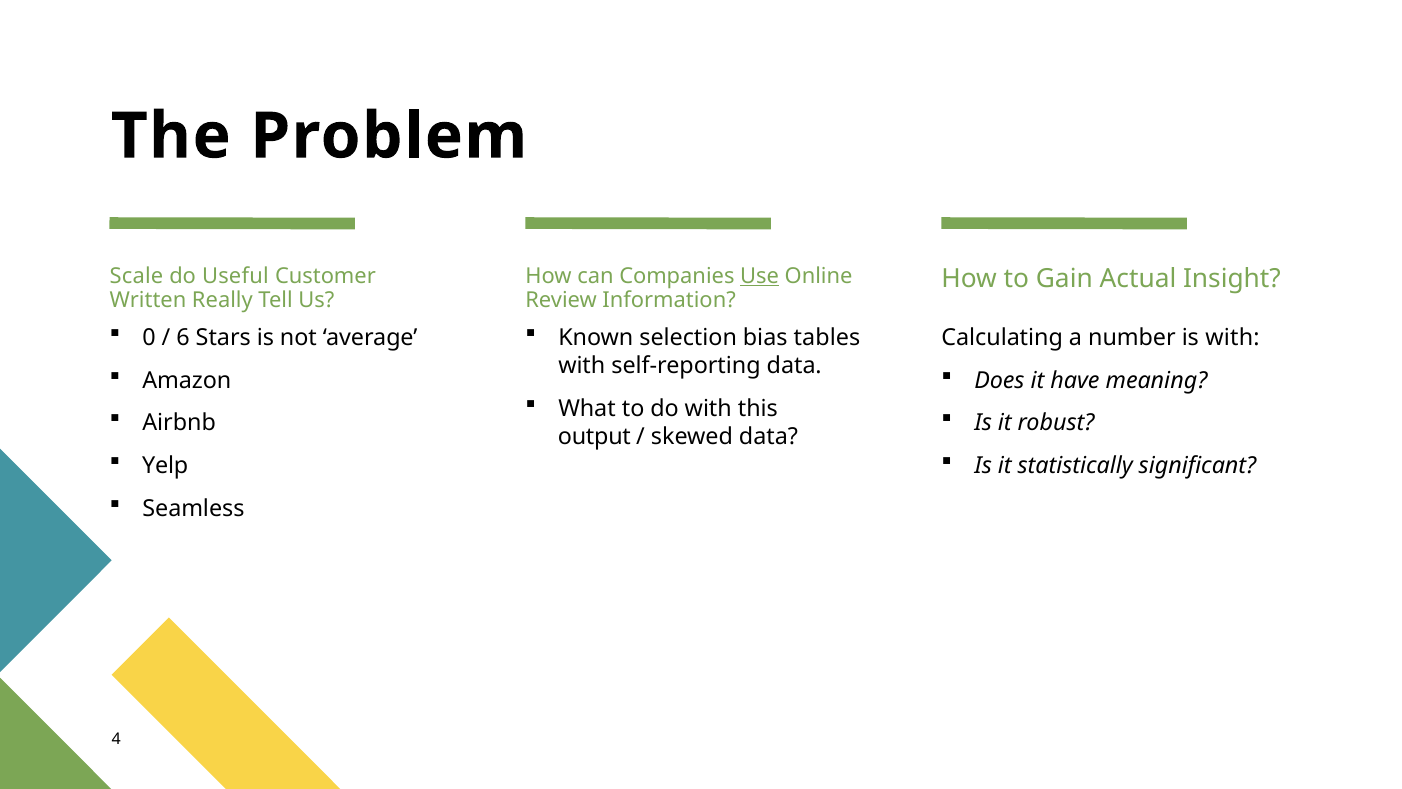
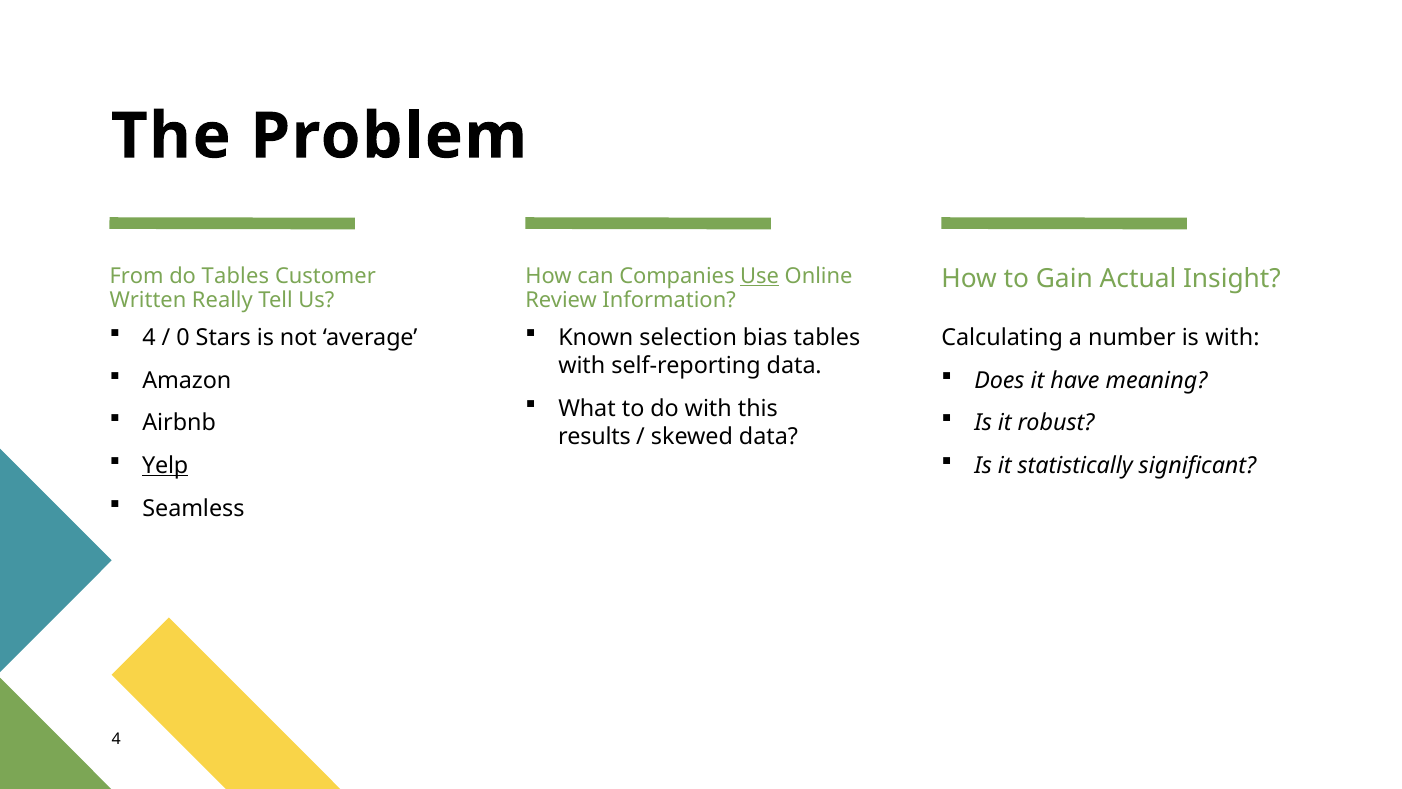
Scale: Scale -> From (137, 276)
do Useful: Useful -> Tables (235, 276)
0: 0 -> 4 (149, 338)
6: 6 -> 0 (183, 338)
output: output -> results (594, 436)
Yelp underline: none -> present (165, 465)
